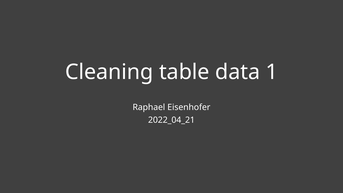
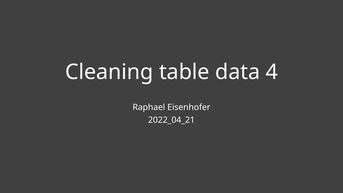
1: 1 -> 4 (272, 72)
